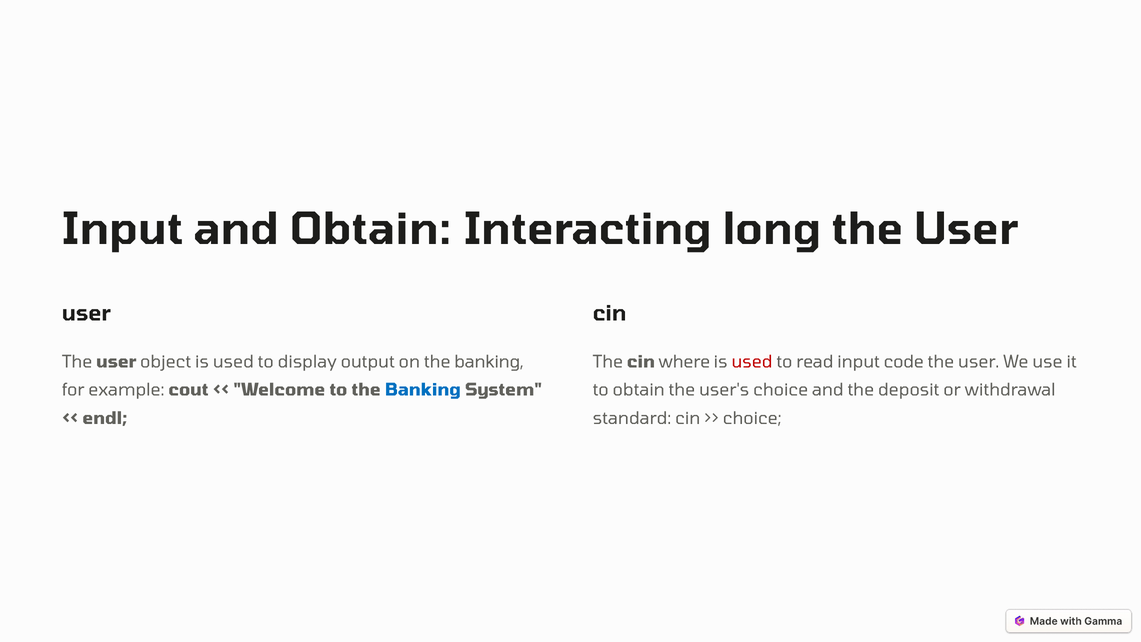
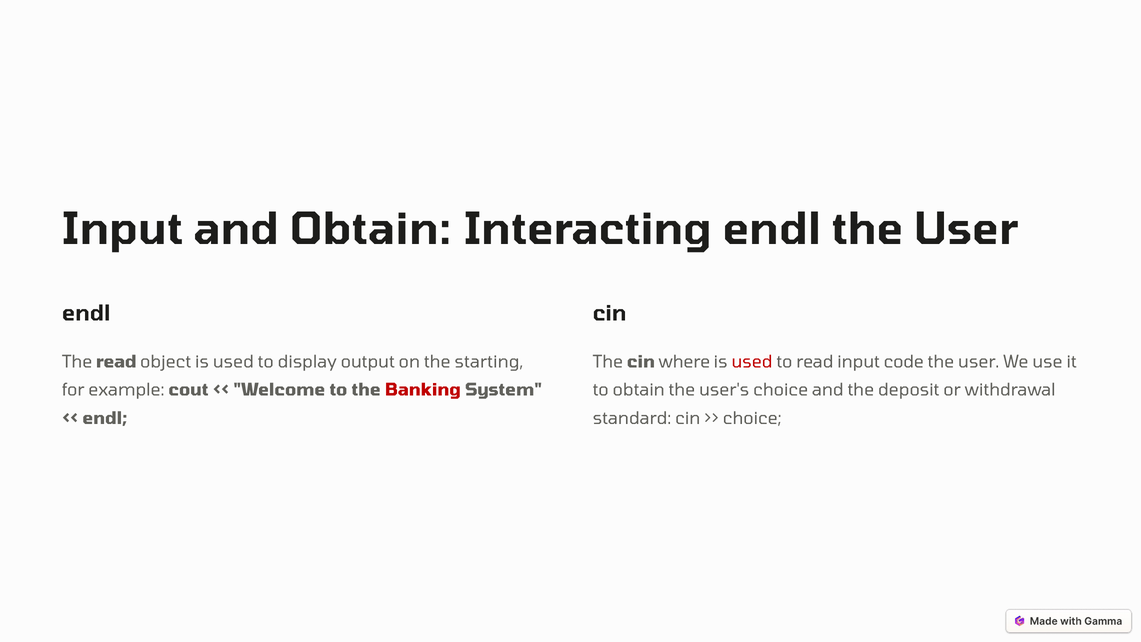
Interacting long: long -> endl (772, 230)
user: user -> endl (86, 313)
user: user -> read (116, 362)
on the banking: banking -> starting (489, 362)
Banking colour: blue -> red (423, 390)
